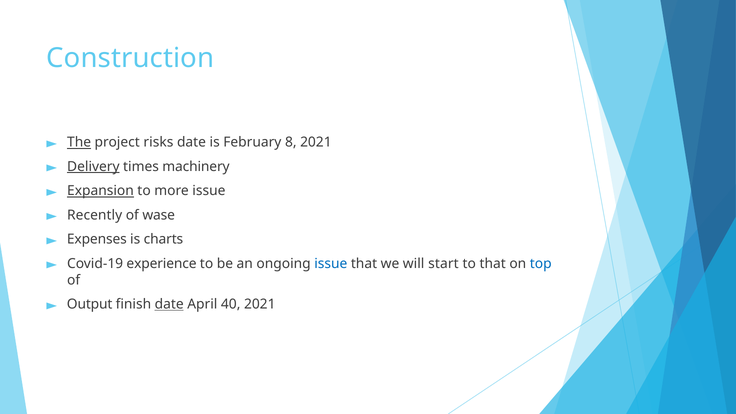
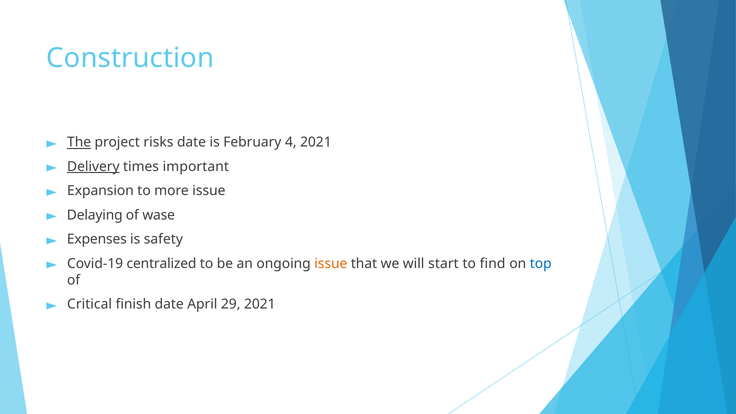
8: 8 -> 4 (291, 142)
machinery: machinery -> important (196, 167)
Expansion underline: present -> none (100, 191)
Recently: Recently -> Delaying (95, 215)
charts: charts -> safety (163, 239)
experience: experience -> centralized (162, 264)
issue colour: blue -> orange (331, 264)
to that: that -> find (493, 264)
Output: Output -> Critical (90, 304)
date underline: present -> none (169, 304)
40: 40 -> 29 (231, 304)
